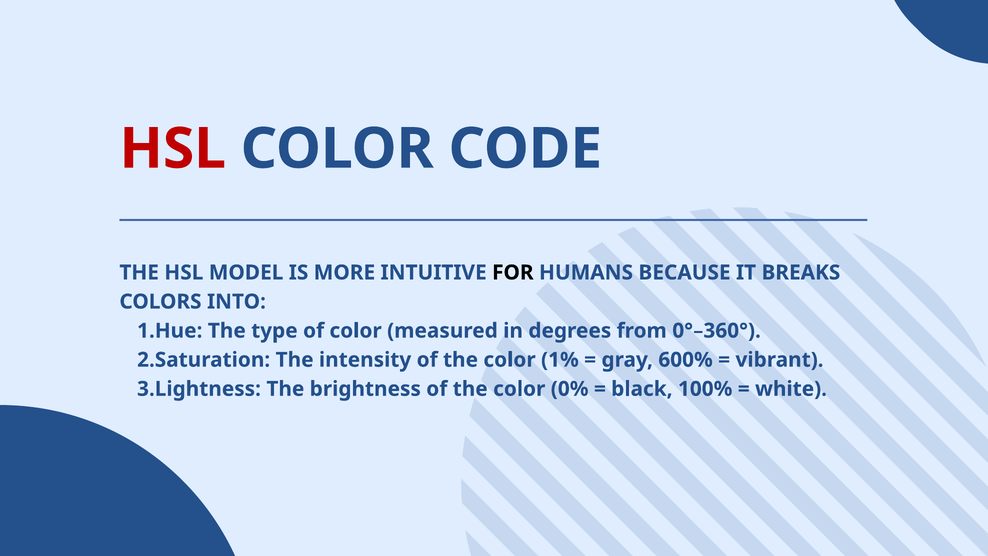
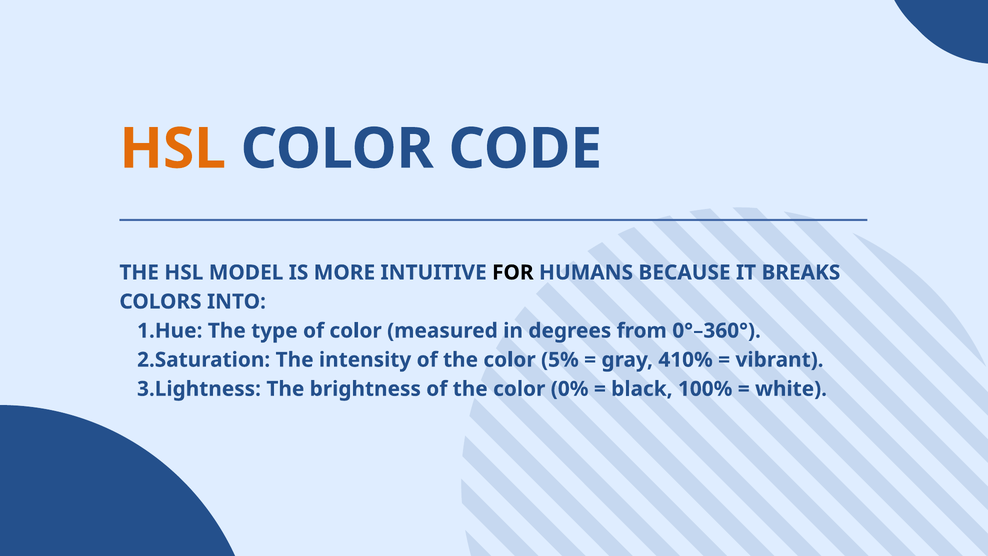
HSL colour: red -> orange (173, 149)
1%: 1% -> 5% (560, 360)
600%: 600% -> 410% (686, 360)
